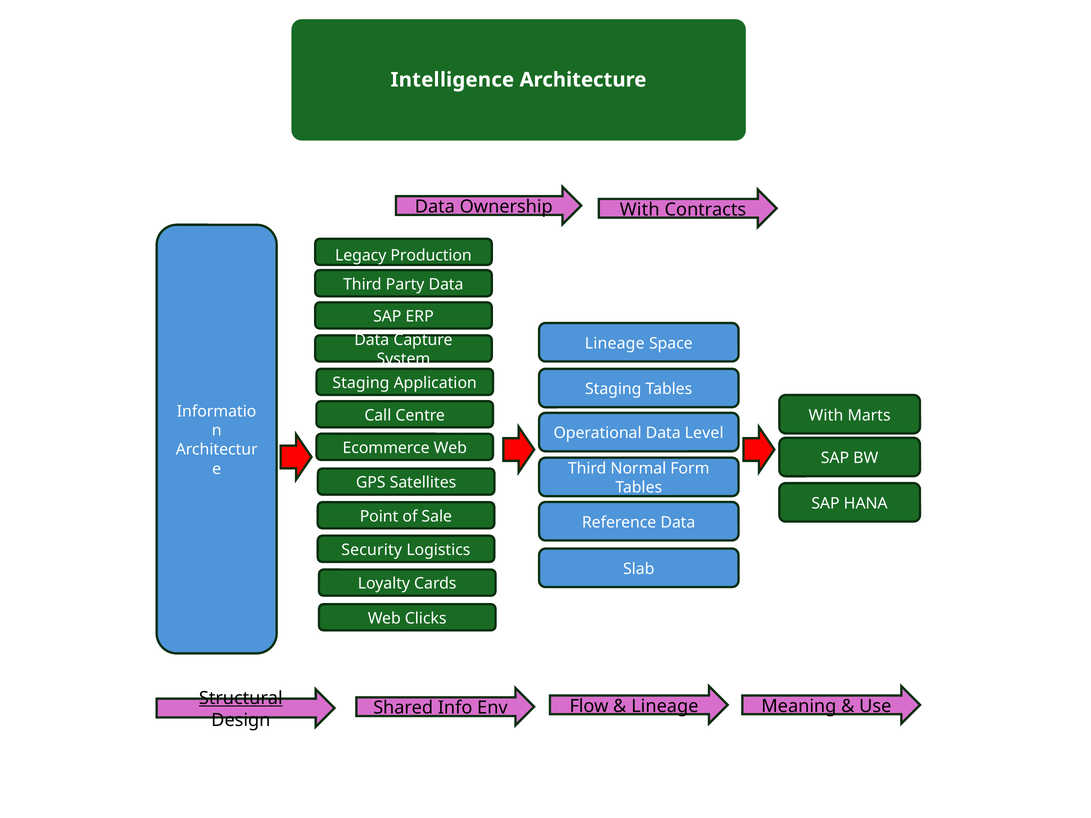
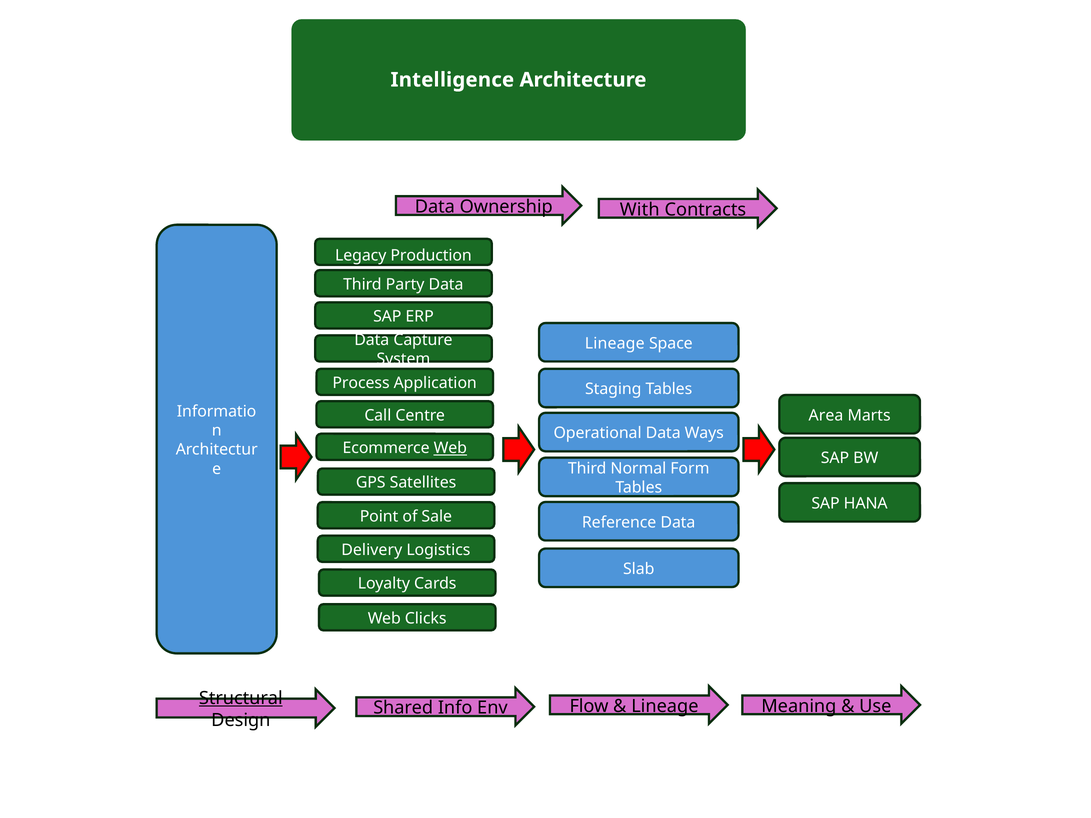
Staging: Staging -> Process (361, 383)
With: With -> Area (826, 415)
Level: Level -> Ways (704, 433)
Web underline: none -> present (450, 448)
Security: Security -> Delivery (372, 550)
